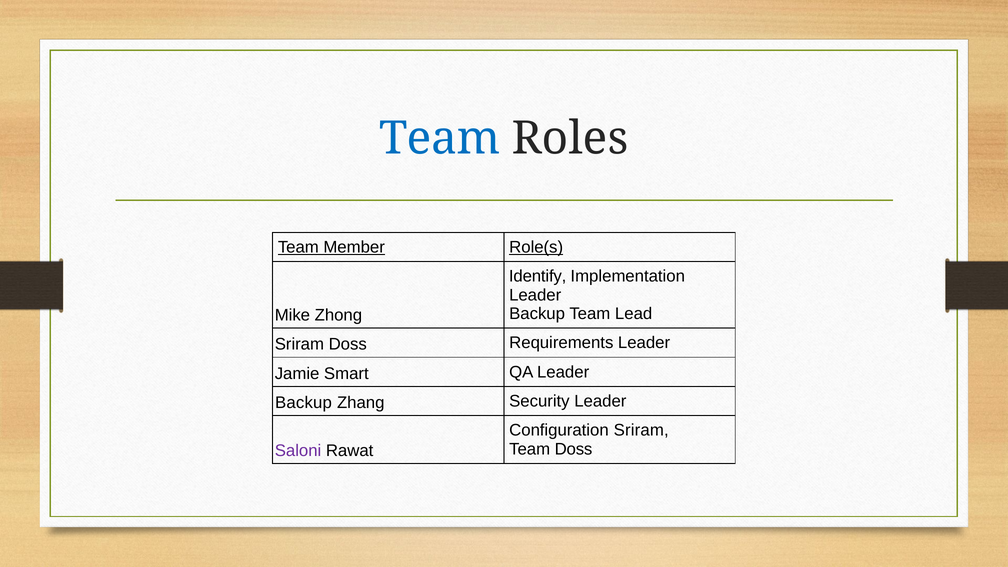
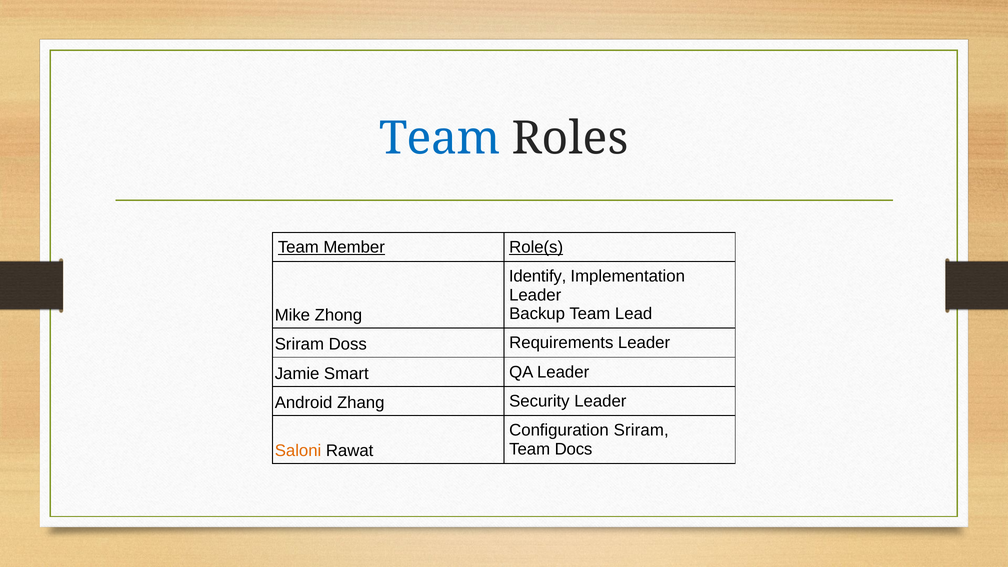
Backup: Backup -> Android (304, 403)
Team Doss: Doss -> Docs (574, 449)
Saloni colour: purple -> orange (298, 451)
